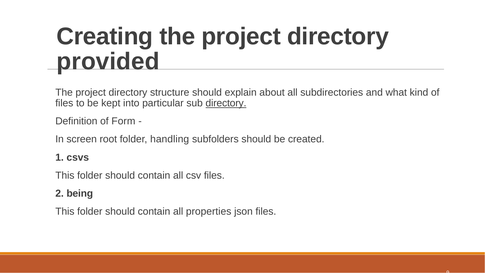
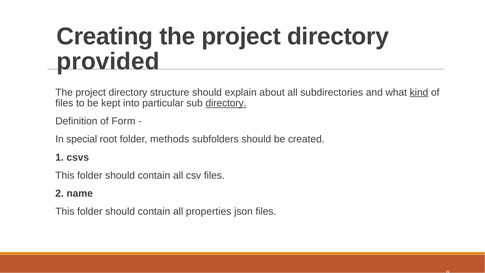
kind underline: none -> present (419, 92)
screen: screen -> special (82, 139)
handling: handling -> methods (170, 139)
being: being -> name (80, 193)
